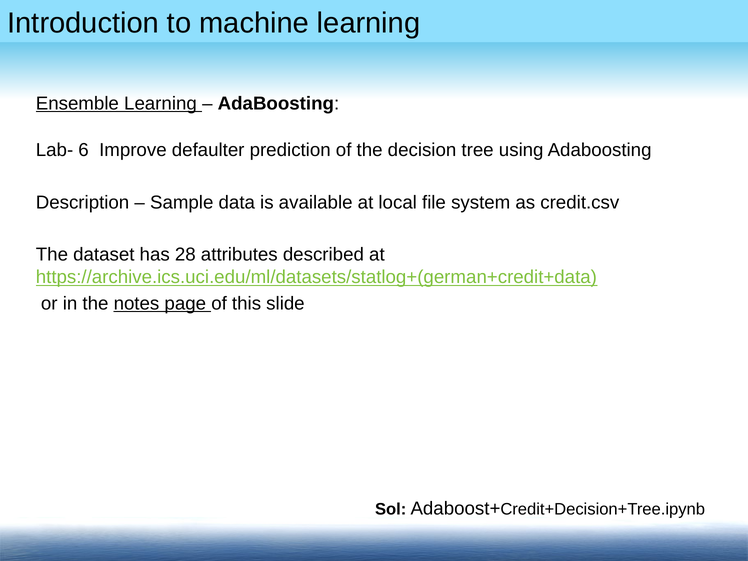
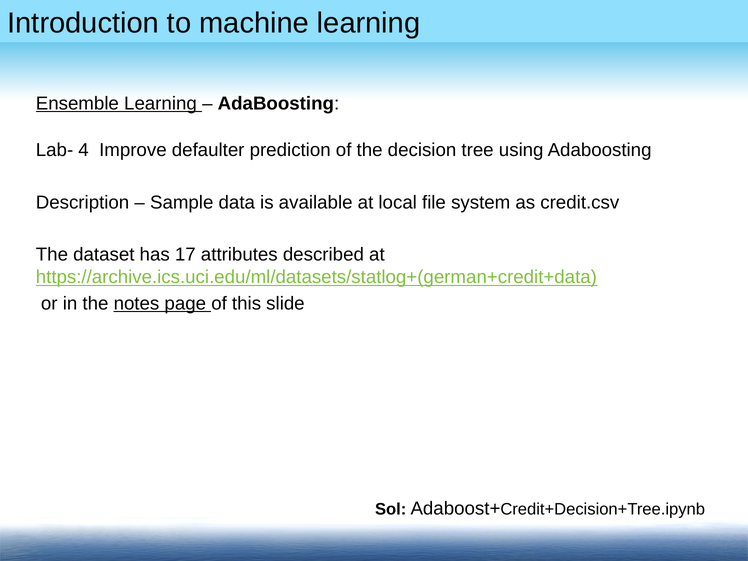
6: 6 -> 4 (84, 150)
28: 28 -> 17 (185, 255)
